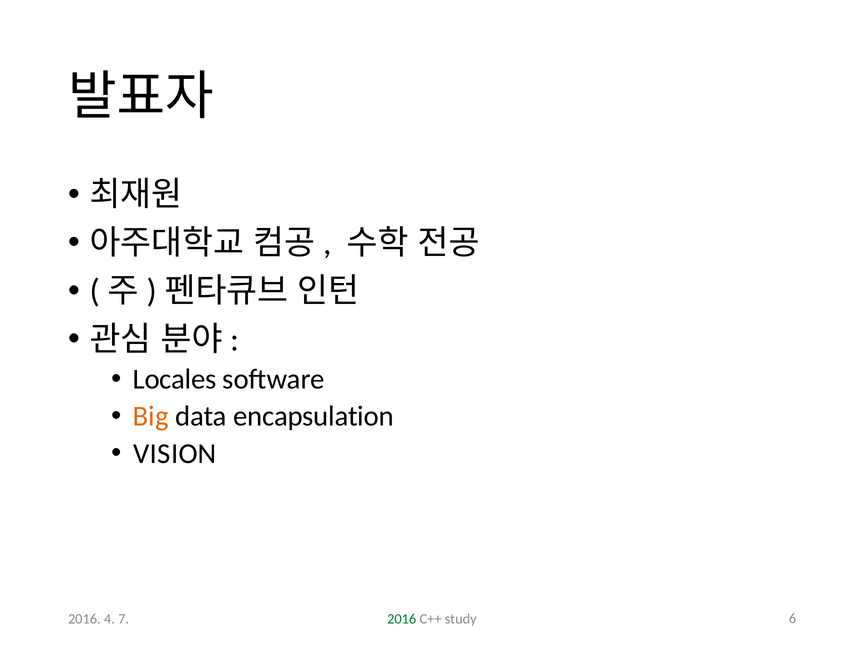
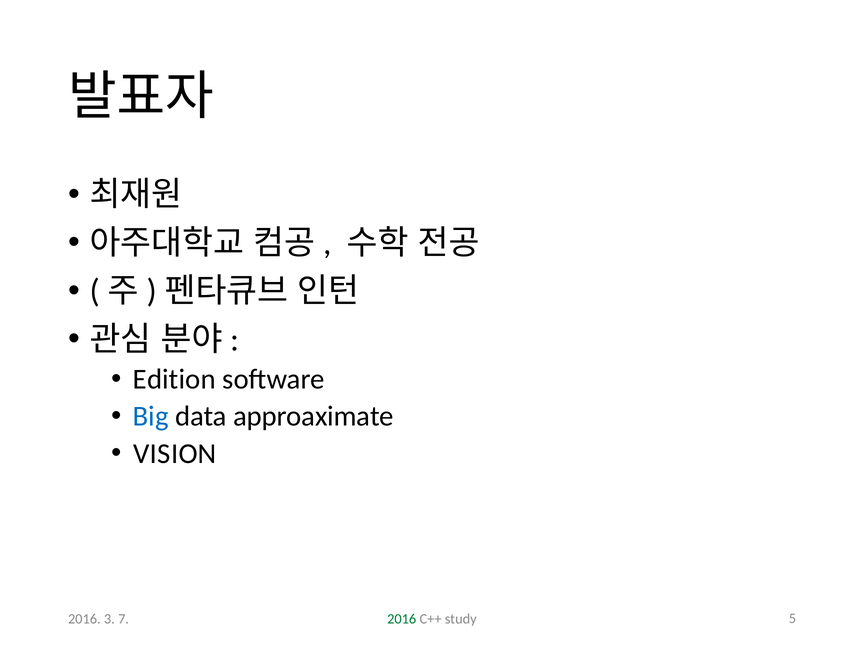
Locales: Locales -> Edition (174, 379)
Big colour: orange -> blue (151, 416)
encapsulation: encapsulation -> approaximate (314, 416)
4: 4 -> 3 (109, 619)
6: 6 -> 5 (792, 619)
